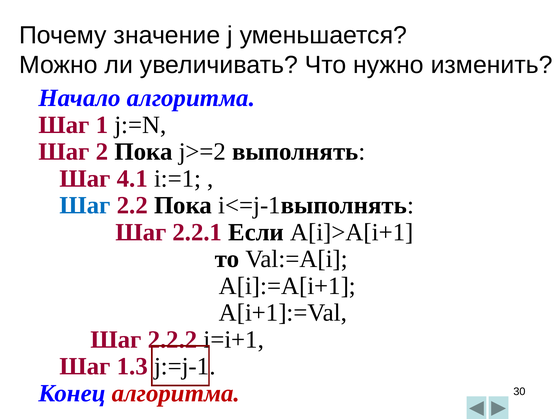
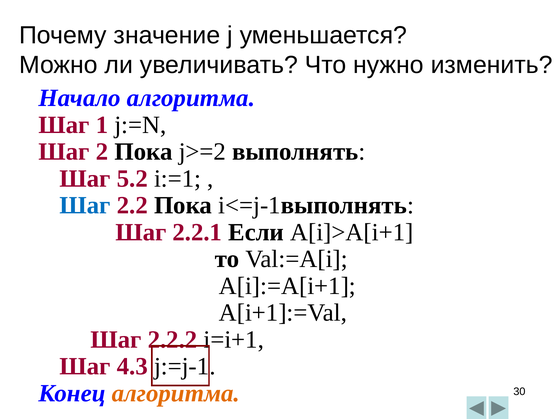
4.1: 4.1 -> 5.2 (132, 179)
1.3: 1.3 -> 4.3 (132, 367)
алгоритма colour: red -> orange (176, 393)
